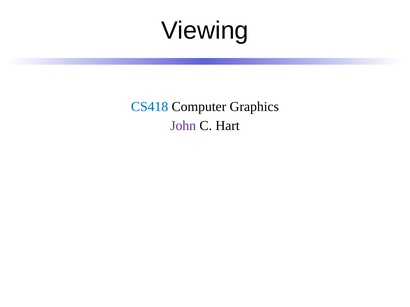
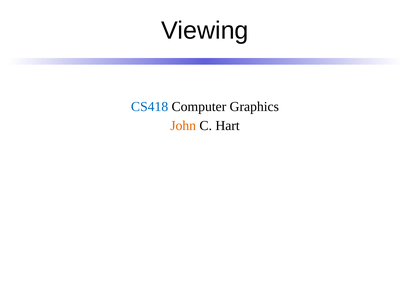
John colour: purple -> orange (183, 126)
